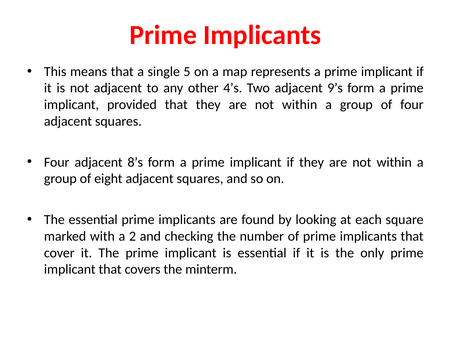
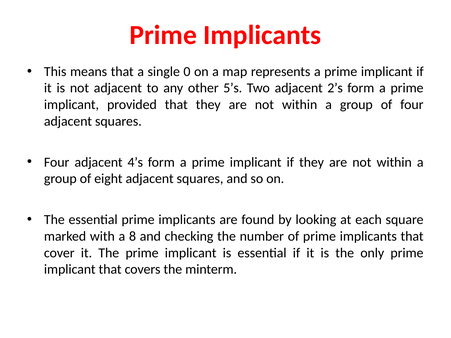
5: 5 -> 0 (187, 72)
4’s: 4’s -> 5’s (233, 88)
9’s: 9’s -> 2’s (335, 88)
8’s: 8’s -> 4’s (135, 162)
2: 2 -> 8 (133, 236)
